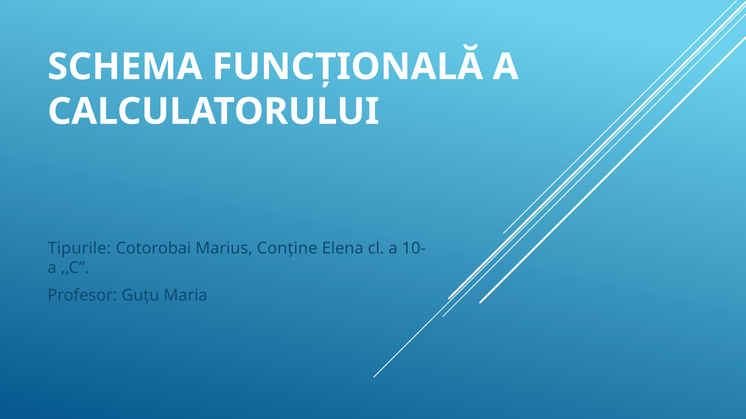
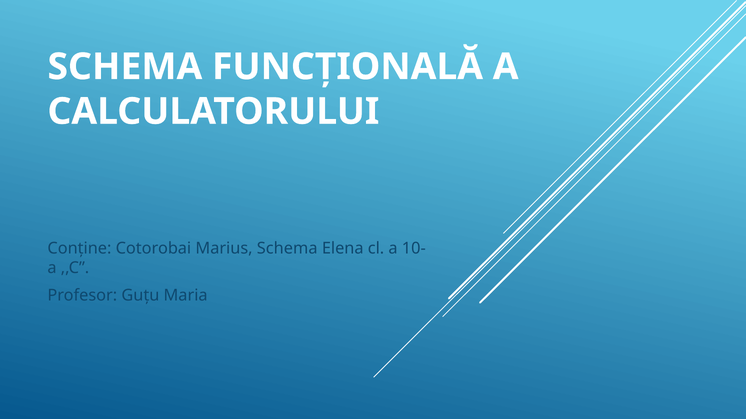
Tipurile: Tipurile -> Conține (79, 249)
Marius Conține: Conține -> Schema (287, 249)
